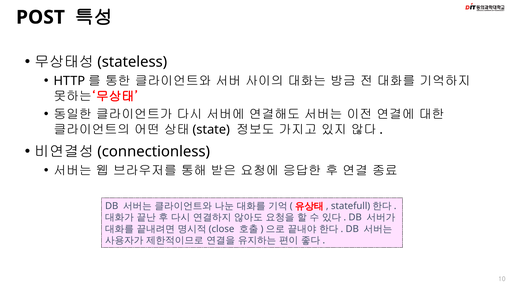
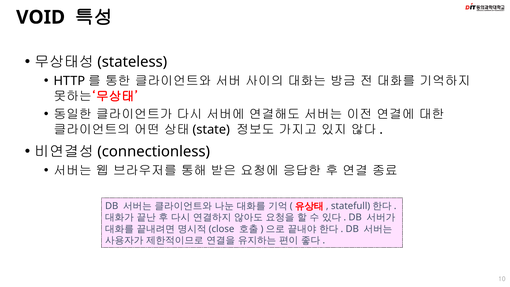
POST: POST -> VOID (41, 17)
